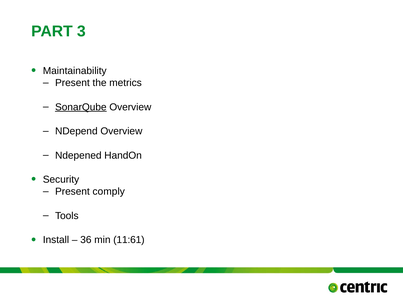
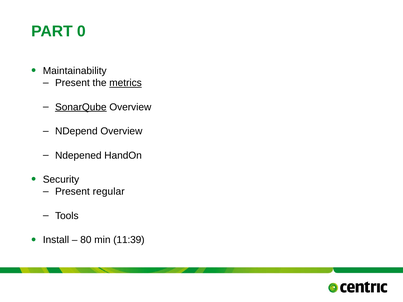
3: 3 -> 0 (81, 31)
metrics underline: none -> present (126, 83)
comply: comply -> regular (109, 192)
36: 36 -> 80 (86, 240)
11:61: 11:61 -> 11:39 (129, 240)
